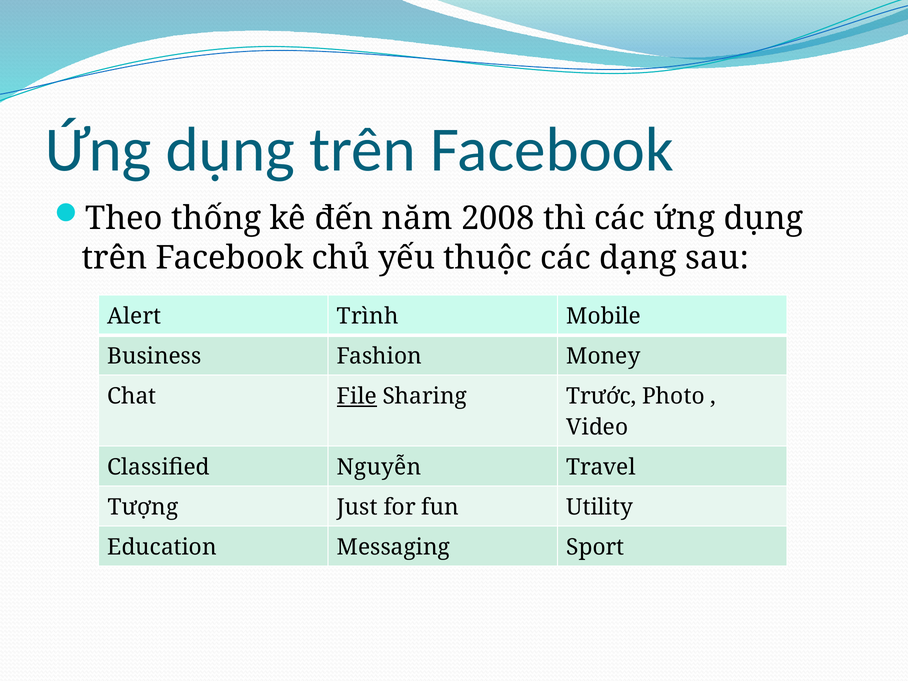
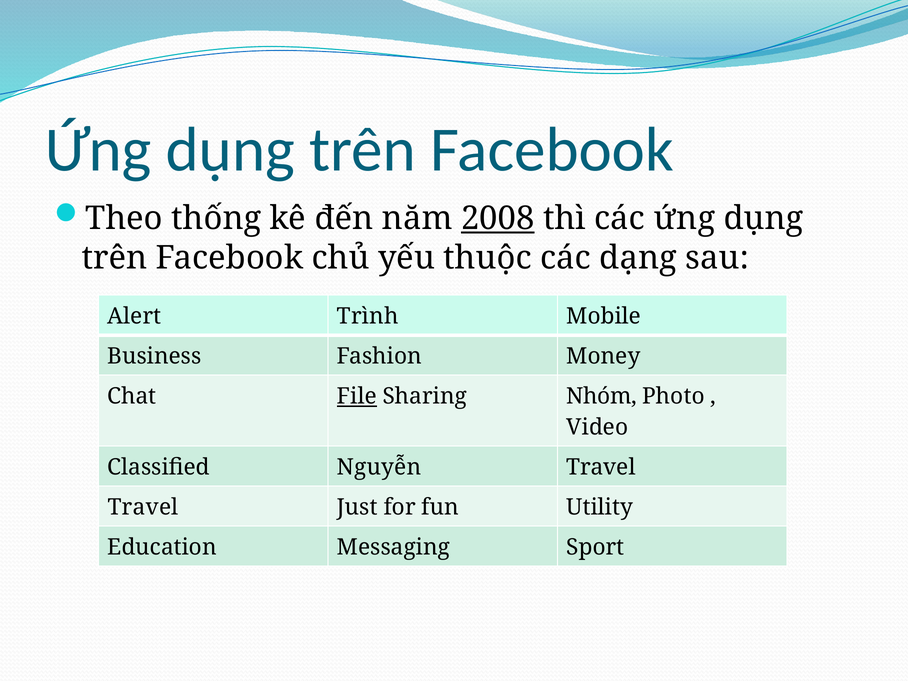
2008 underline: none -> present (498, 219)
Trước: Trước -> Nhóm (602, 396)
Tượng: Tượng -> Travel (143, 507)
